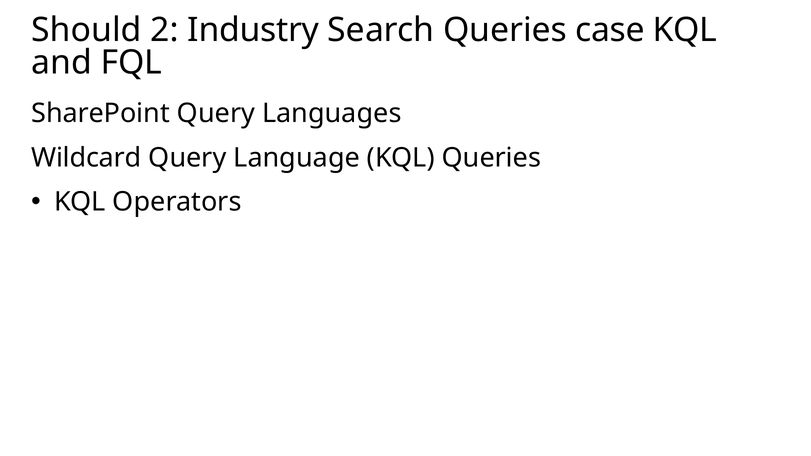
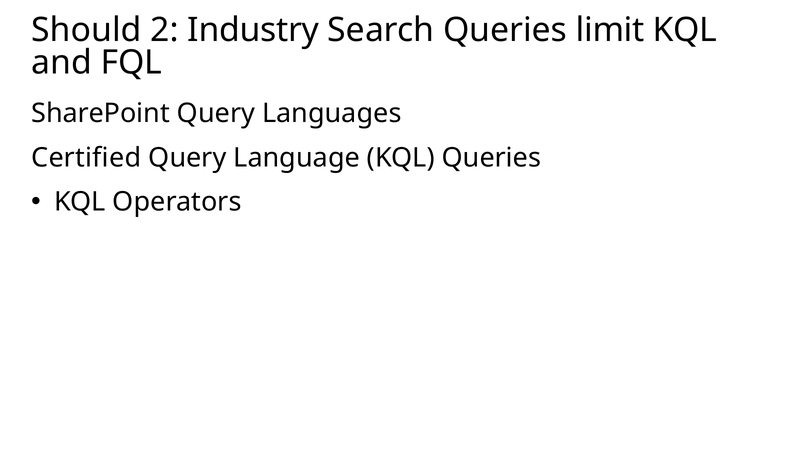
case: case -> limit (610, 30)
Wildcard: Wildcard -> Certified (86, 158)
